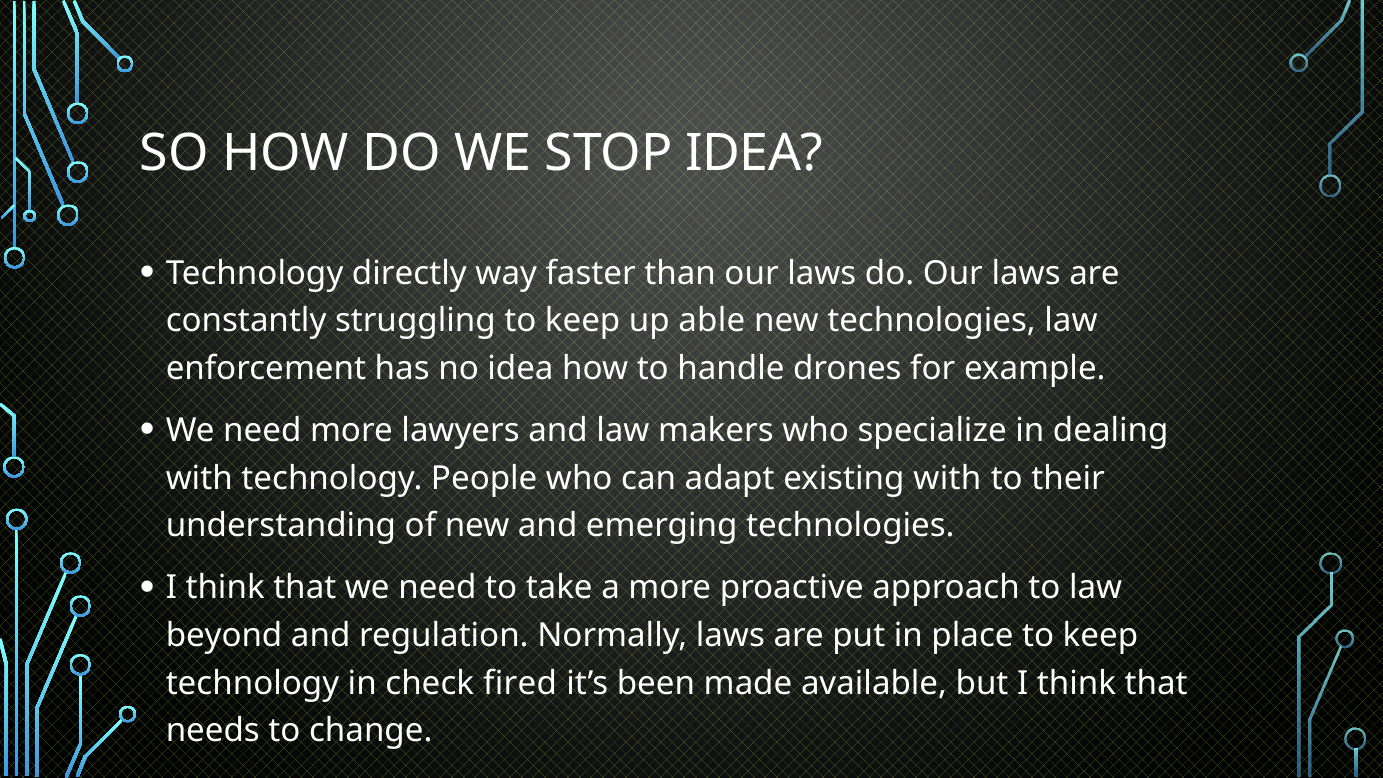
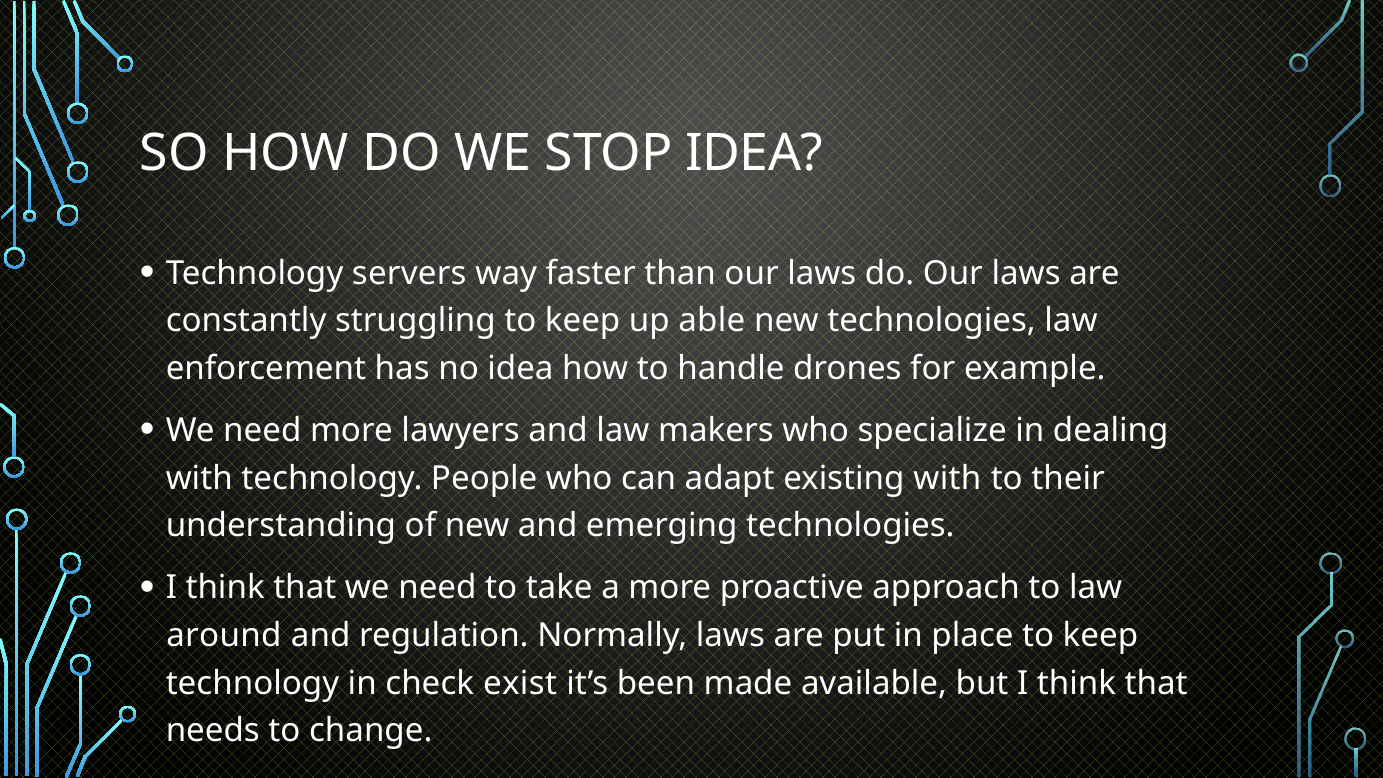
directly: directly -> servers (409, 273)
beyond: beyond -> around (224, 636)
fired: fired -> exist (520, 683)
